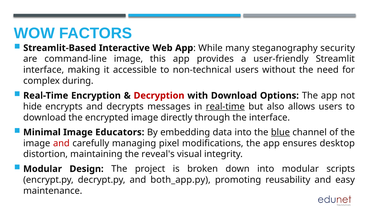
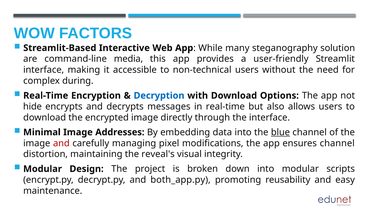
security: security -> solution (338, 48)
command-line image: image -> media (128, 59)
Decryption colour: red -> blue (159, 95)
real-time underline: present -> none (225, 106)
Educators: Educators -> Addresses (120, 132)
ensures desktop: desktop -> channel (337, 143)
